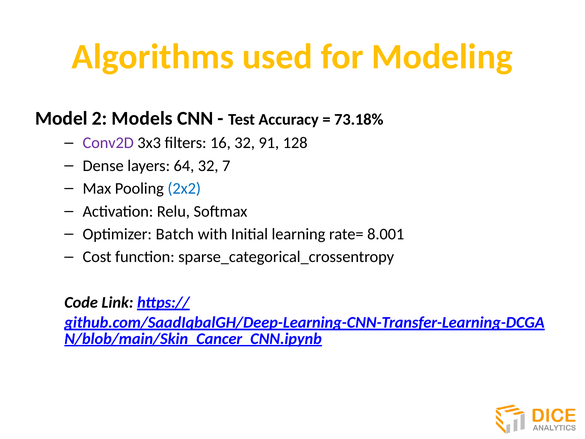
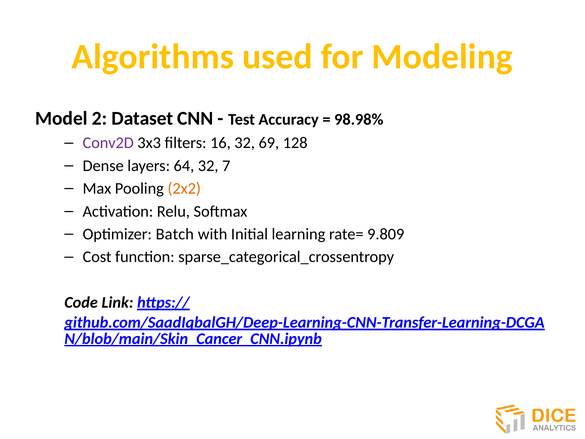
Models: Models -> Dataset (142, 118)
73.18%: 73.18% -> 98.98% (359, 119)
91: 91 -> 69 (269, 143)
2x2 colour: blue -> orange (184, 188)
8.001: 8.001 -> 9.809 (386, 234)
